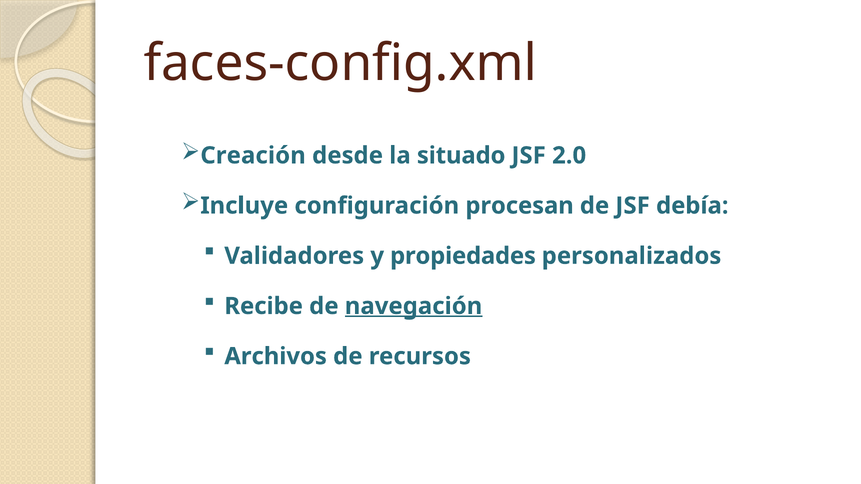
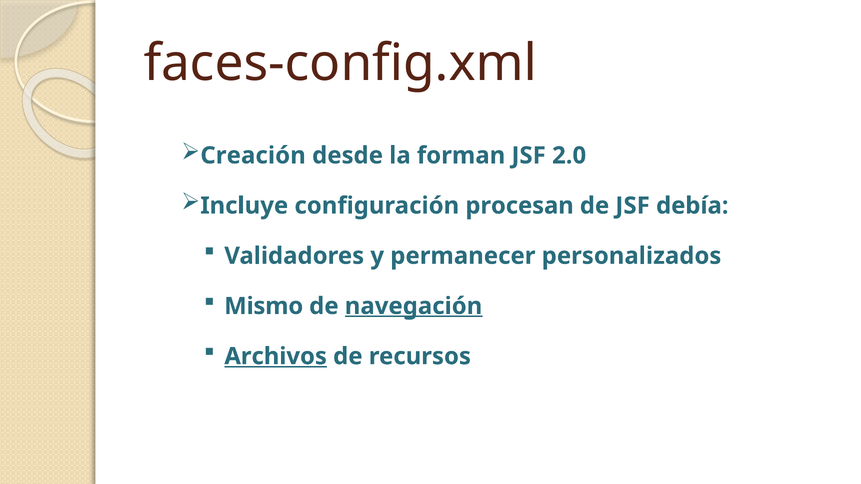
situado: situado -> forman (461, 156)
propiedades: propiedades -> permanecer (463, 256)
Recibe: Recibe -> Mismo (264, 306)
Archivos underline: none -> present (276, 357)
